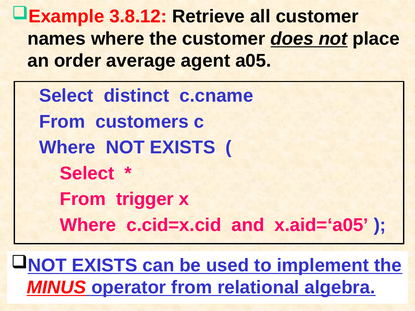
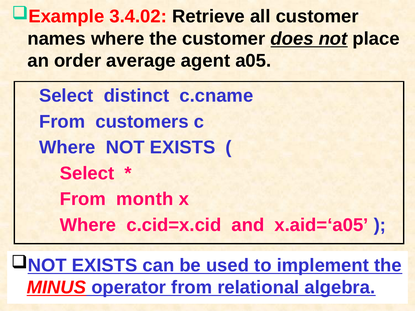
3.8.12: 3.8.12 -> 3.4.02 (138, 17)
trigger: trigger -> month (145, 199)
